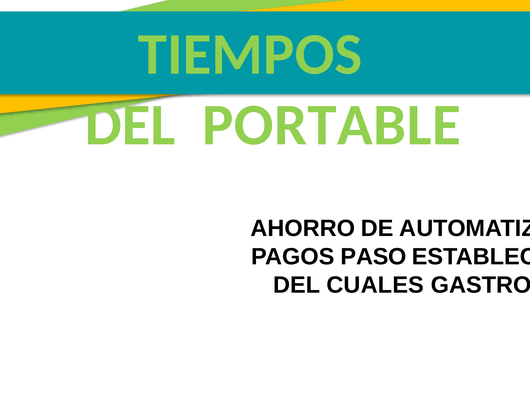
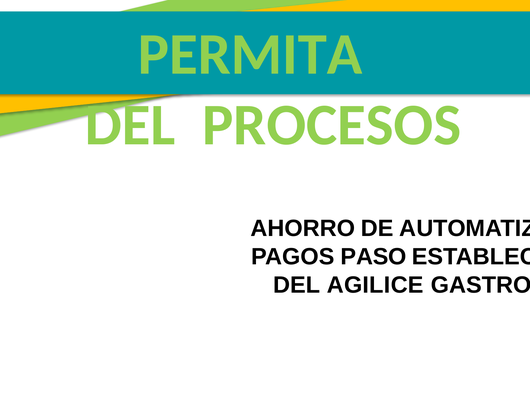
TIEMPOS: TIEMPOS -> PERMITA (250, 54)
PORTABLE: PORTABLE -> PROCESOS (332, 125)
CUALES: CUALES -> AGILICE (375, 285)
